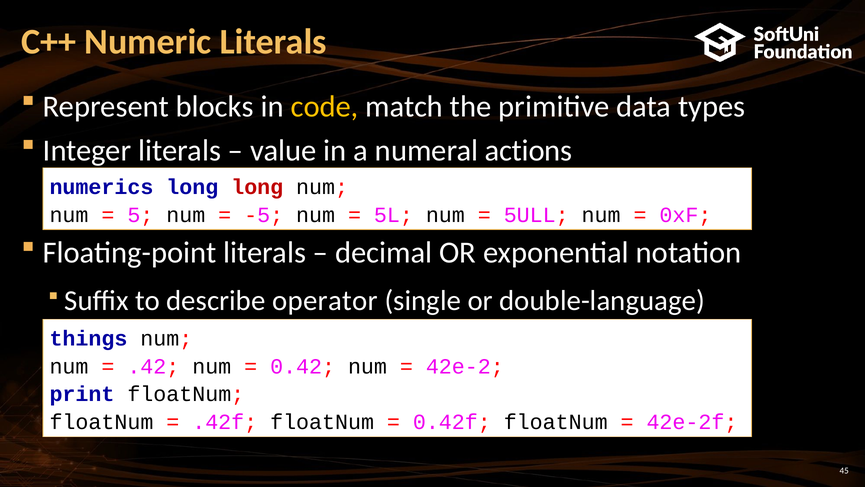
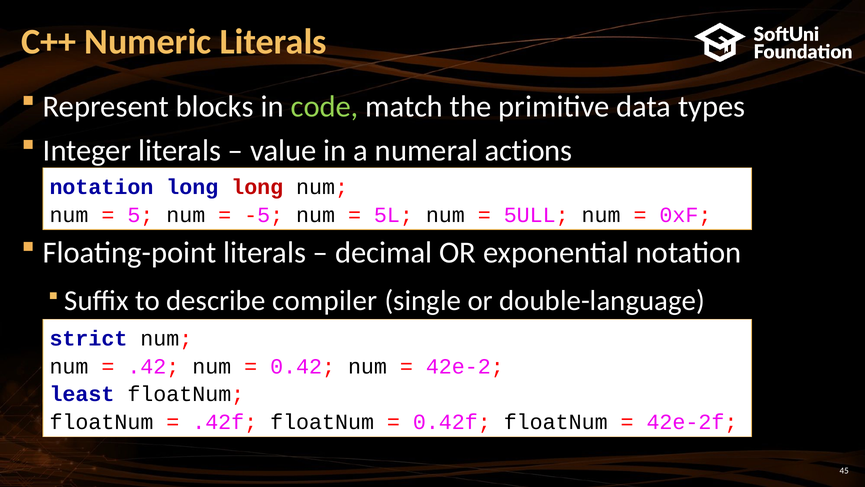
code colour: yellow -> light green (325, 107)
numerics: numerics -> notation (101, 187)
operator: operator -> compiler (325, 301)
things: things -> strict (88, 339)
print: print -> least (82, 394)
